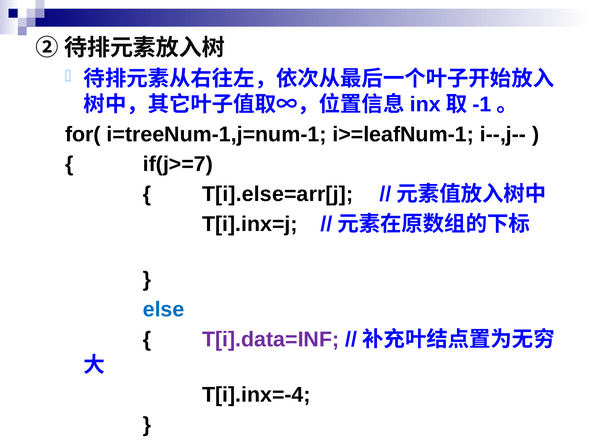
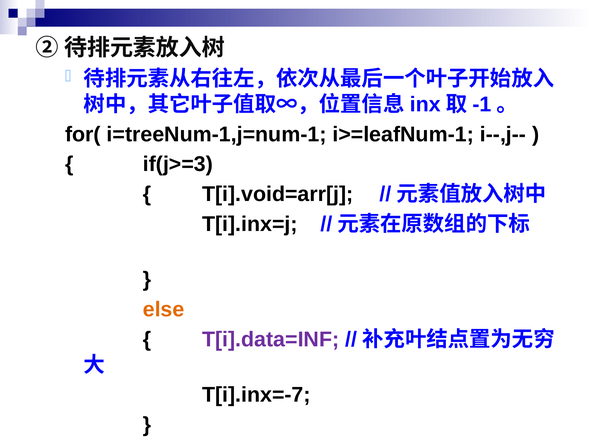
if(j>=7: if(j>=7 -> if(j>=3 (178, 164)
T[i].else=arr[j: T[i].else=arr[j -> T[i].void=arr[j (278, 194)
else colour: blue -> orange (164, 309)
T[i].inx=-4: T[i].inx=-4 -> T[i].inx=-7 (256, 395)
